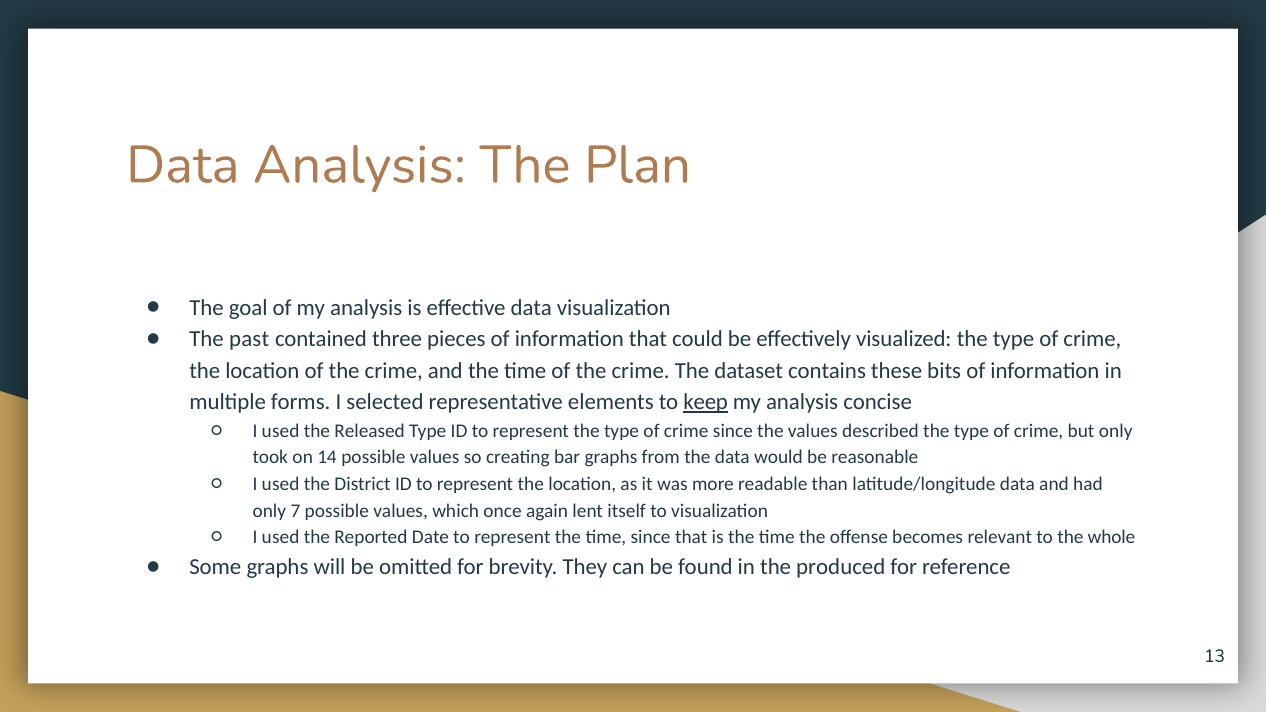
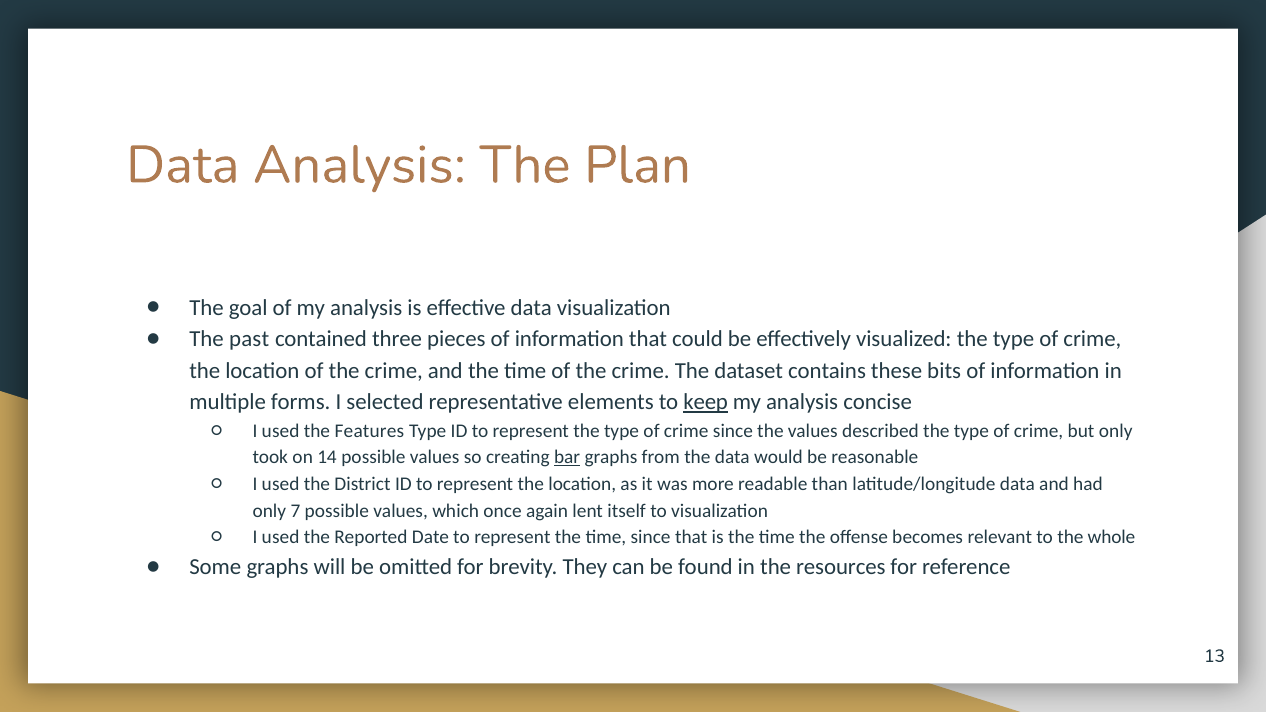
Released: Released -> Features (369, 431)
bar underline: none -> present (567, 458)
produced: produced -> resources (841, 567)
